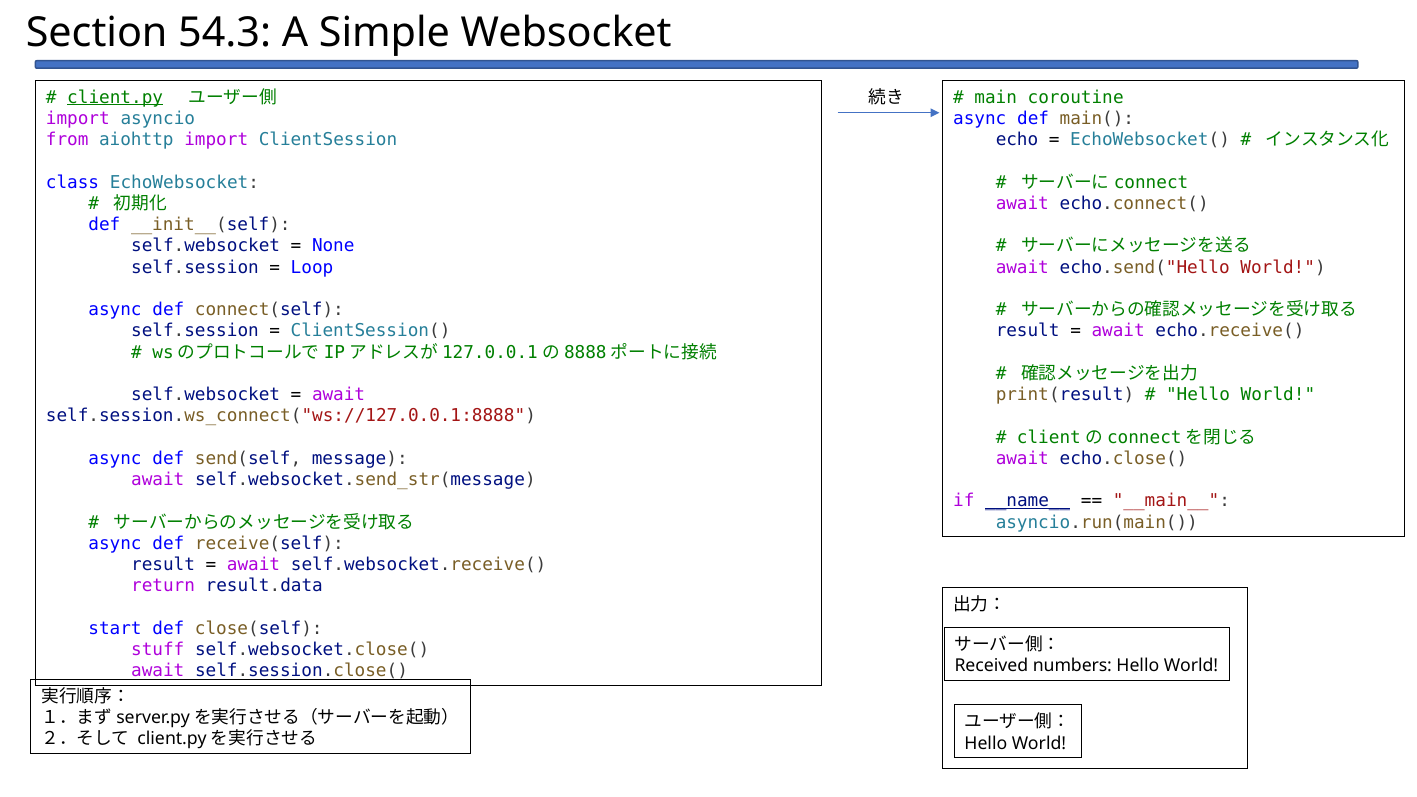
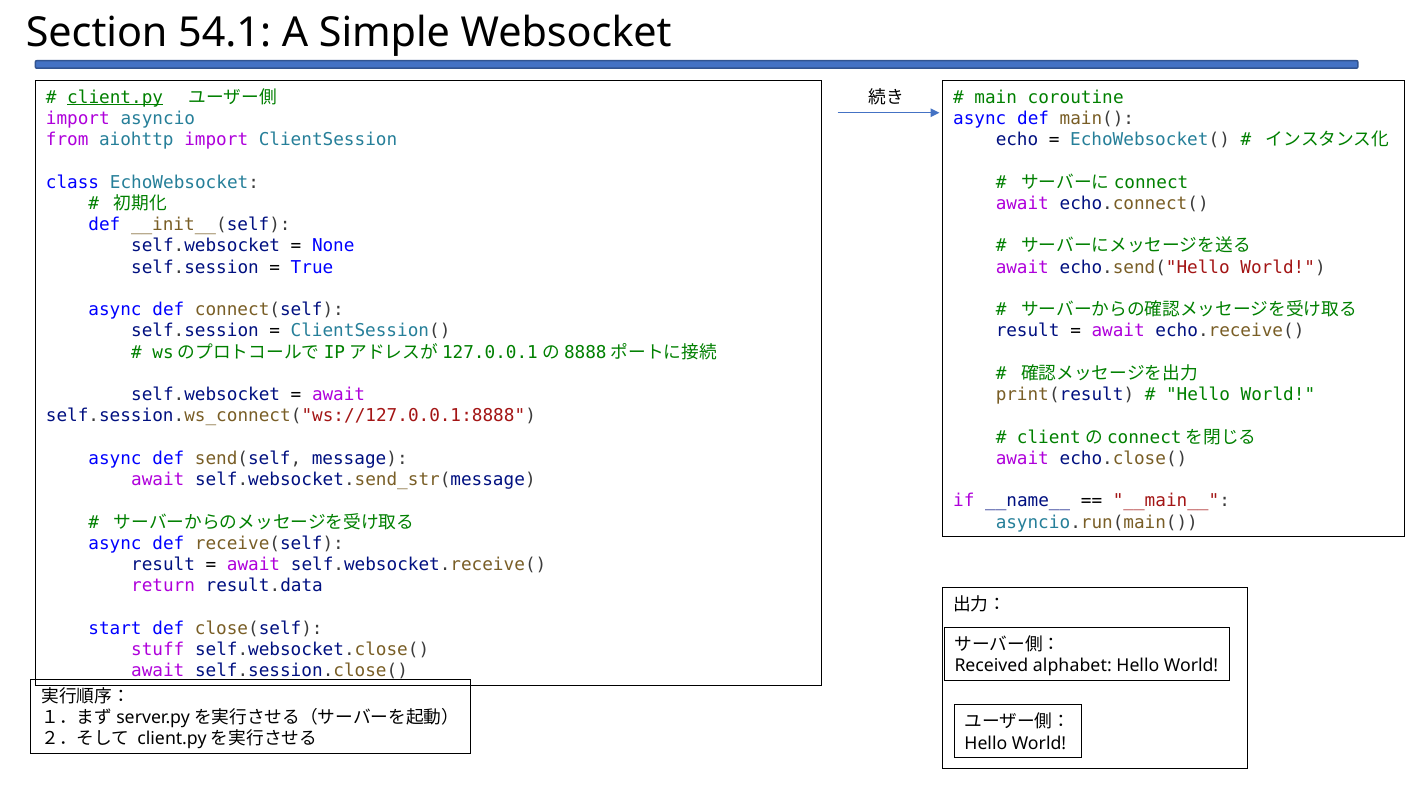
54.3: 54.3 -> 54.1 (225, 33)
Loop: Loop -> True (312, 267)
__name__ underline: present -> none (1028, 501)
numbers: numbers -> alphabet (1072, 666)
